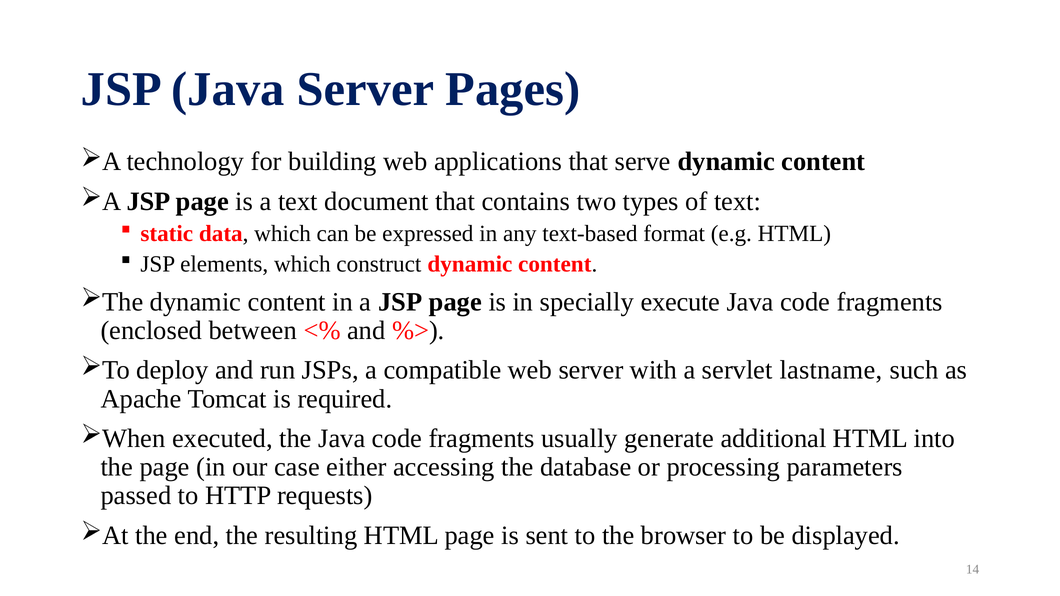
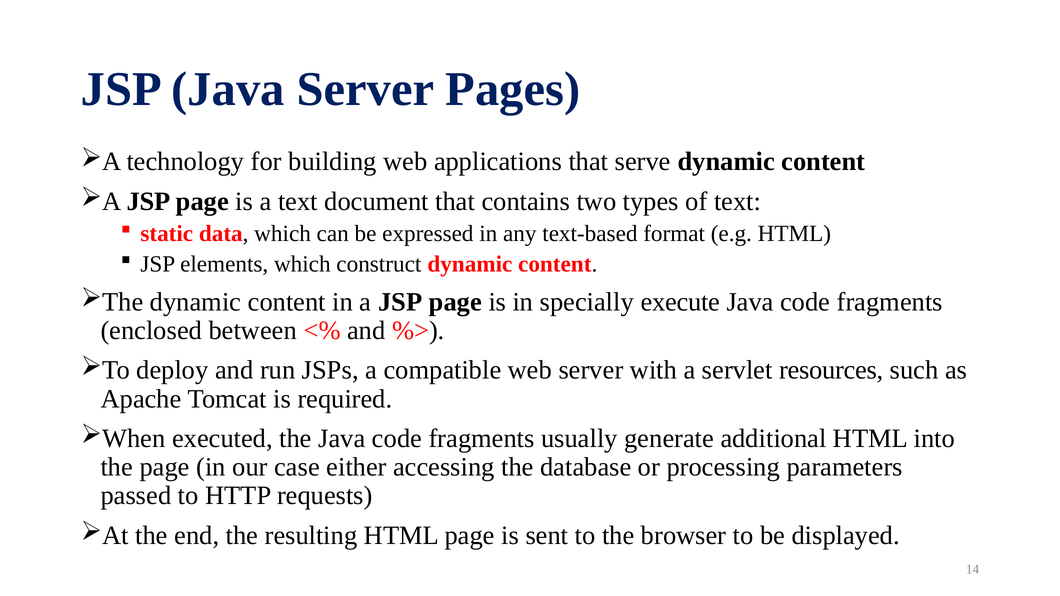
lastname: lastname -> resources (831, 370)
